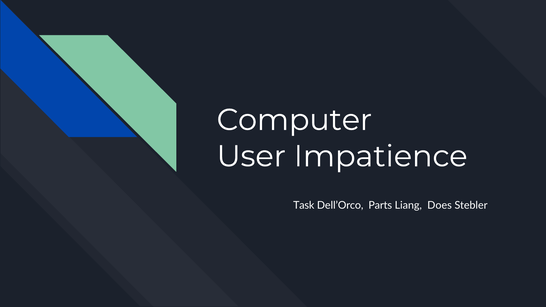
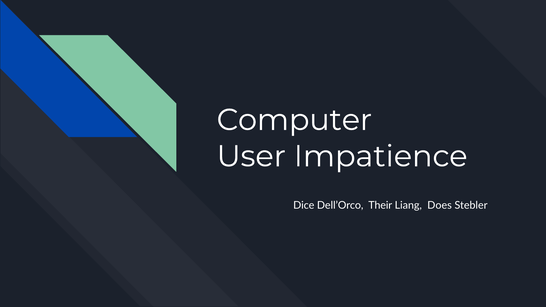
Task: Task -> Dice (304, 205)
Parts: Parts -> Their (380, 205)
